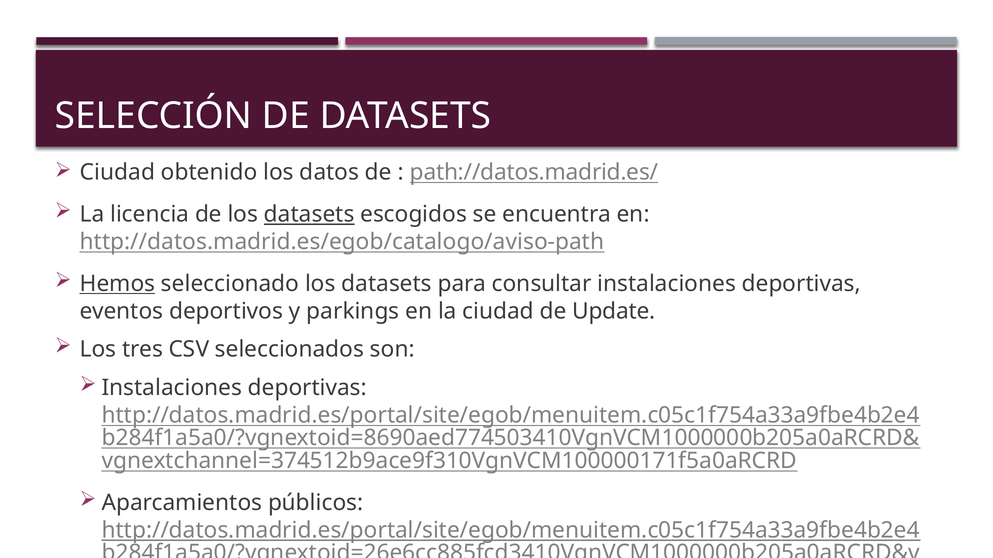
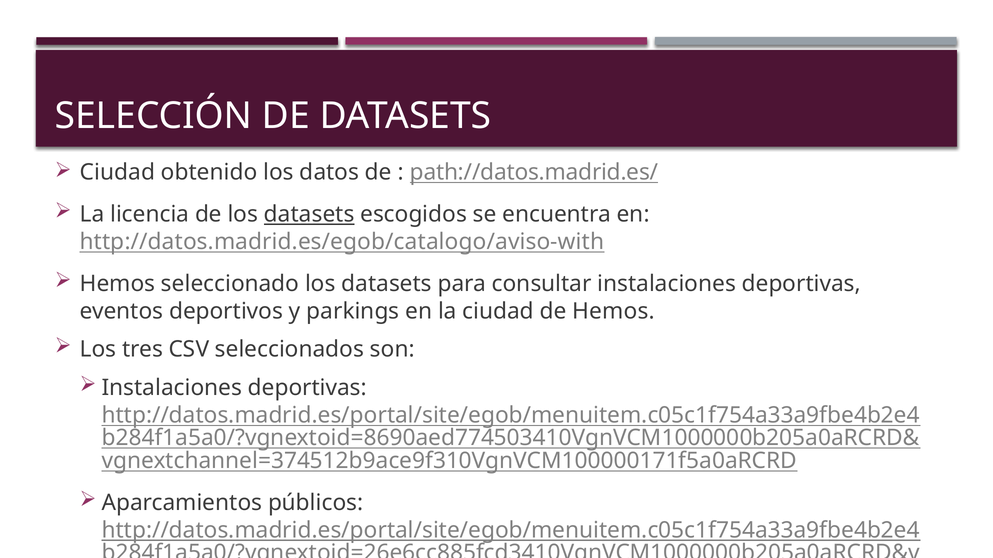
http://datos.madrid.es/egob/catalogo/aviso-path: http://datos.madrid.es/egob/catalogo/aviso-path -> http://datos.madrid.es/egob/catalogo/aviso-with (342, 242)
Hemos underline: present -> none (117, 284)
de Update: Update -> Hemos (614, 311)
